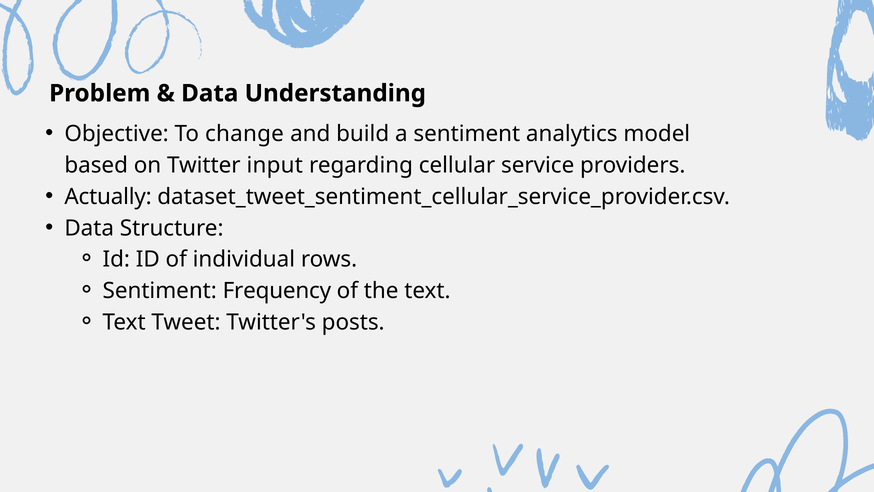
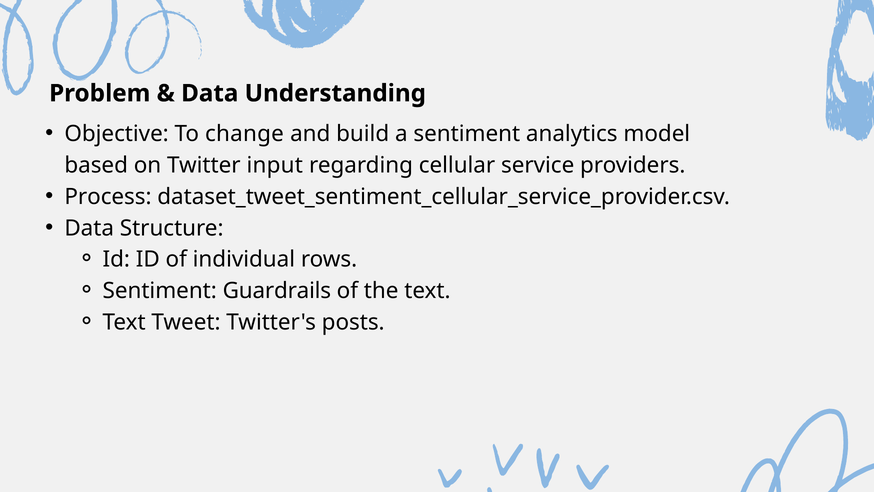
Actually: Actually -> Process (108, 196)
Frequency: Frequency -> Guardrails (277, 291)
